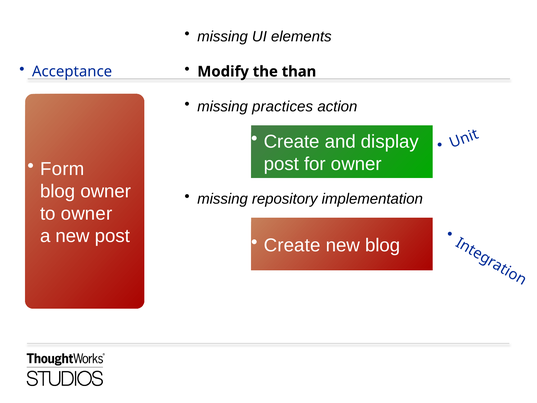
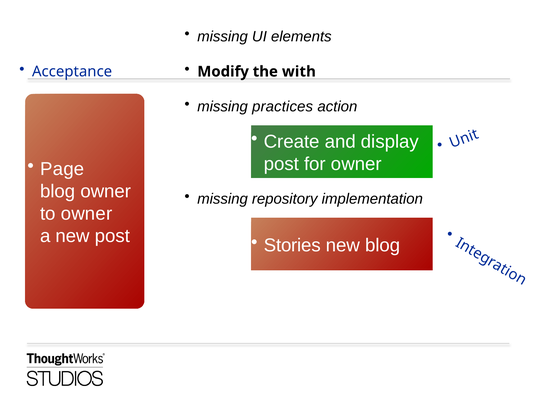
than: than -> with (299, 72)
Form: Form -> Page (62, 169)
Create: Create -> Stories (292, 245)
